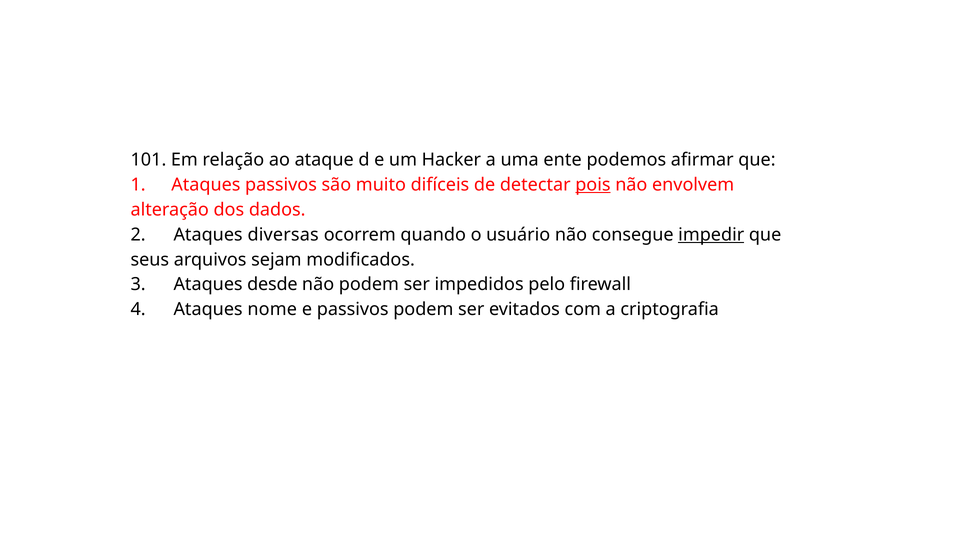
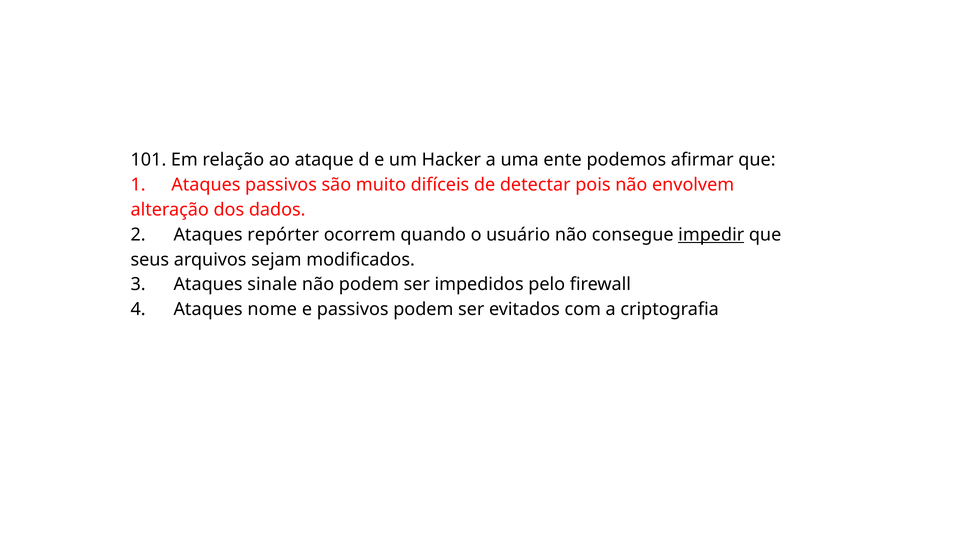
pois underline: present -> none (593, 185)
diversas: diversas -> repórter (283, 235)
desde: desde -> sinale (272, 284)
